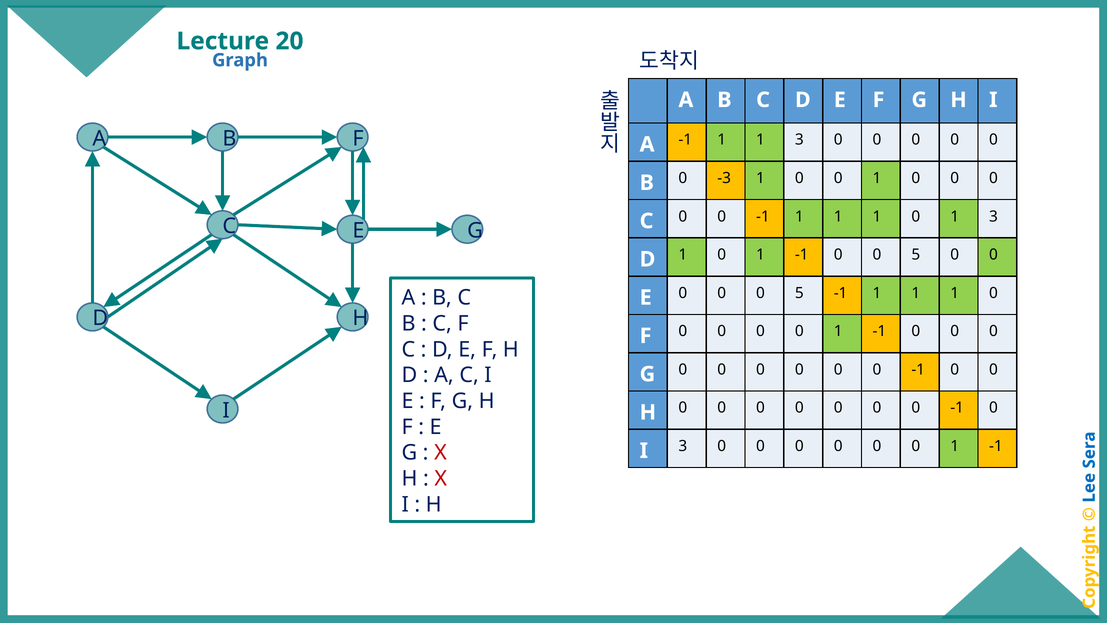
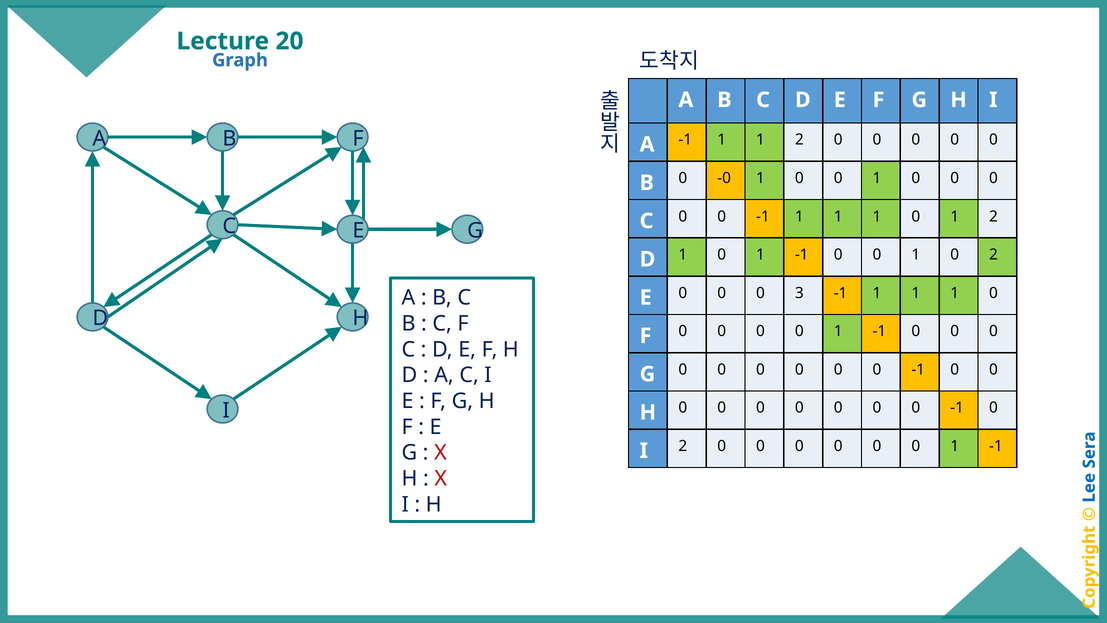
1 1 3: 3 -> 2 (799, 140)
-3: -3 -> -0 (724, 178)
0 1 3: 3 -> 2 (994, 216)
-1 0 0 5: 5 -> 1 (916, 255)
0: 0 -> 2 (994, 255)
0 0 0 5: 5 -> 3 (799, 293)
I 3: 3 -> 2 (683, 446)
